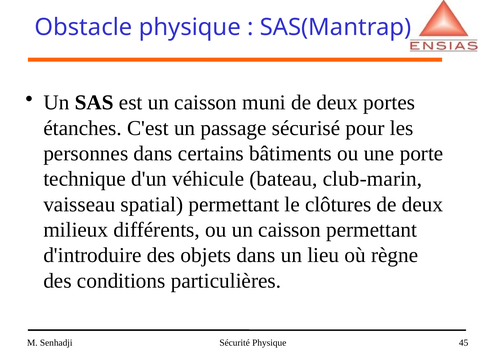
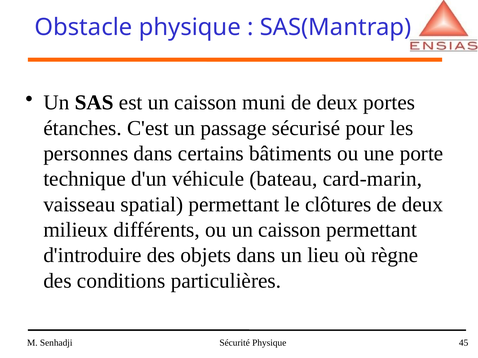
club-marin: club-marin -> card-marin (372, 179)
